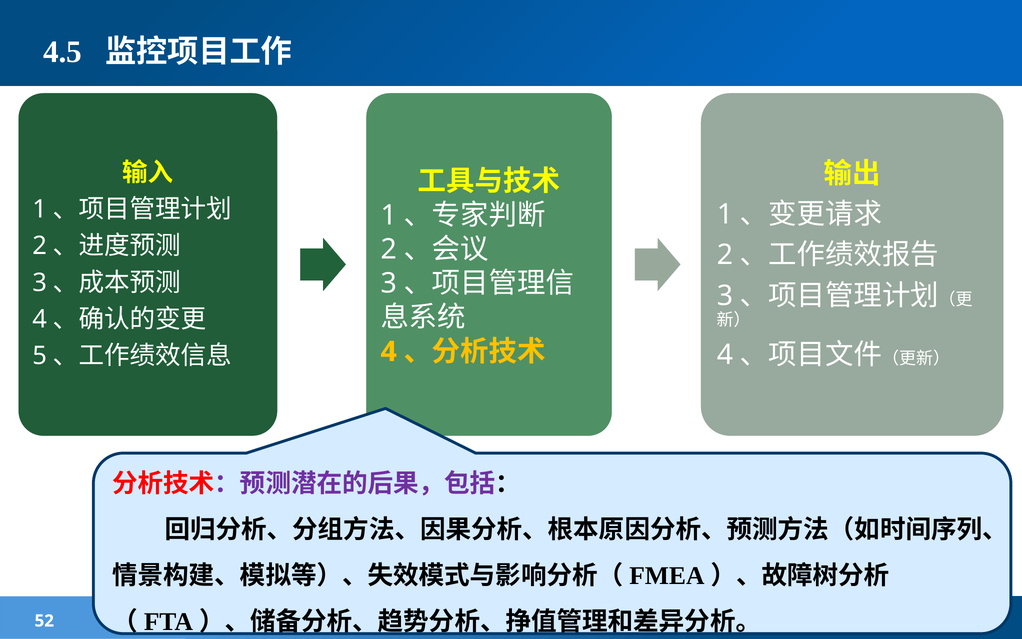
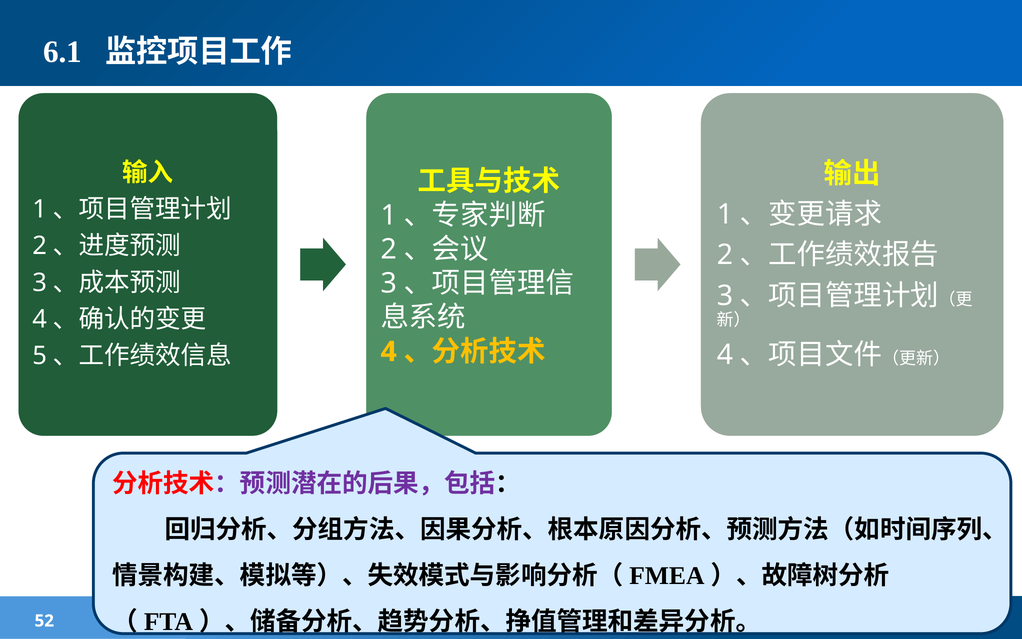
4.5: 4.5 -> 6.1 (63, 52)
